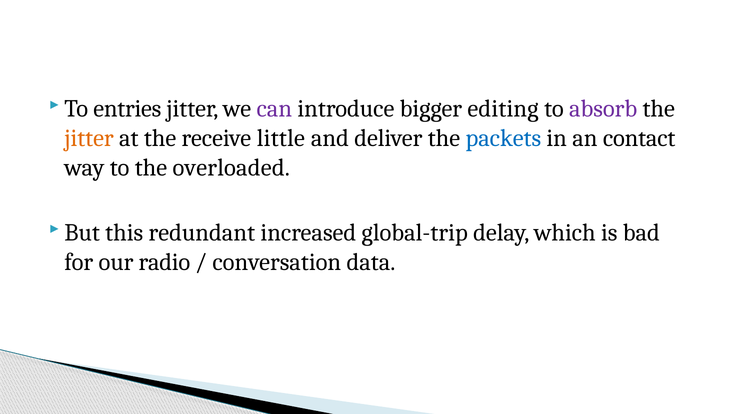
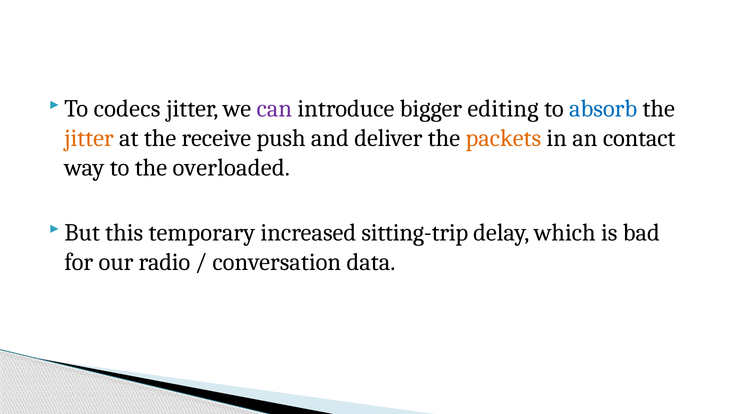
entries: entries -> codecs (127, 109)
absorb colour: purple -> blue (603, 109)
little: little -> push (281, 138)
packets colour: blue -> orange (503, 138)
redundant: redundant -> temporary (202, 233)
global-trip: global-trip -> sitting-trip (415, 233)
